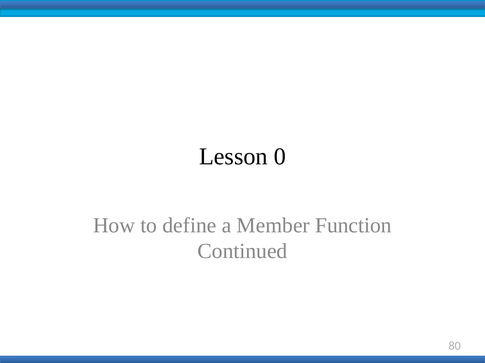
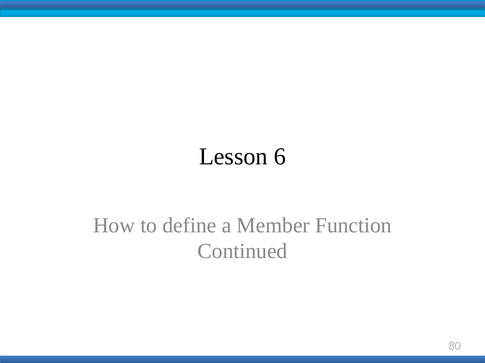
0: 0 -> 6 (280, 157)
